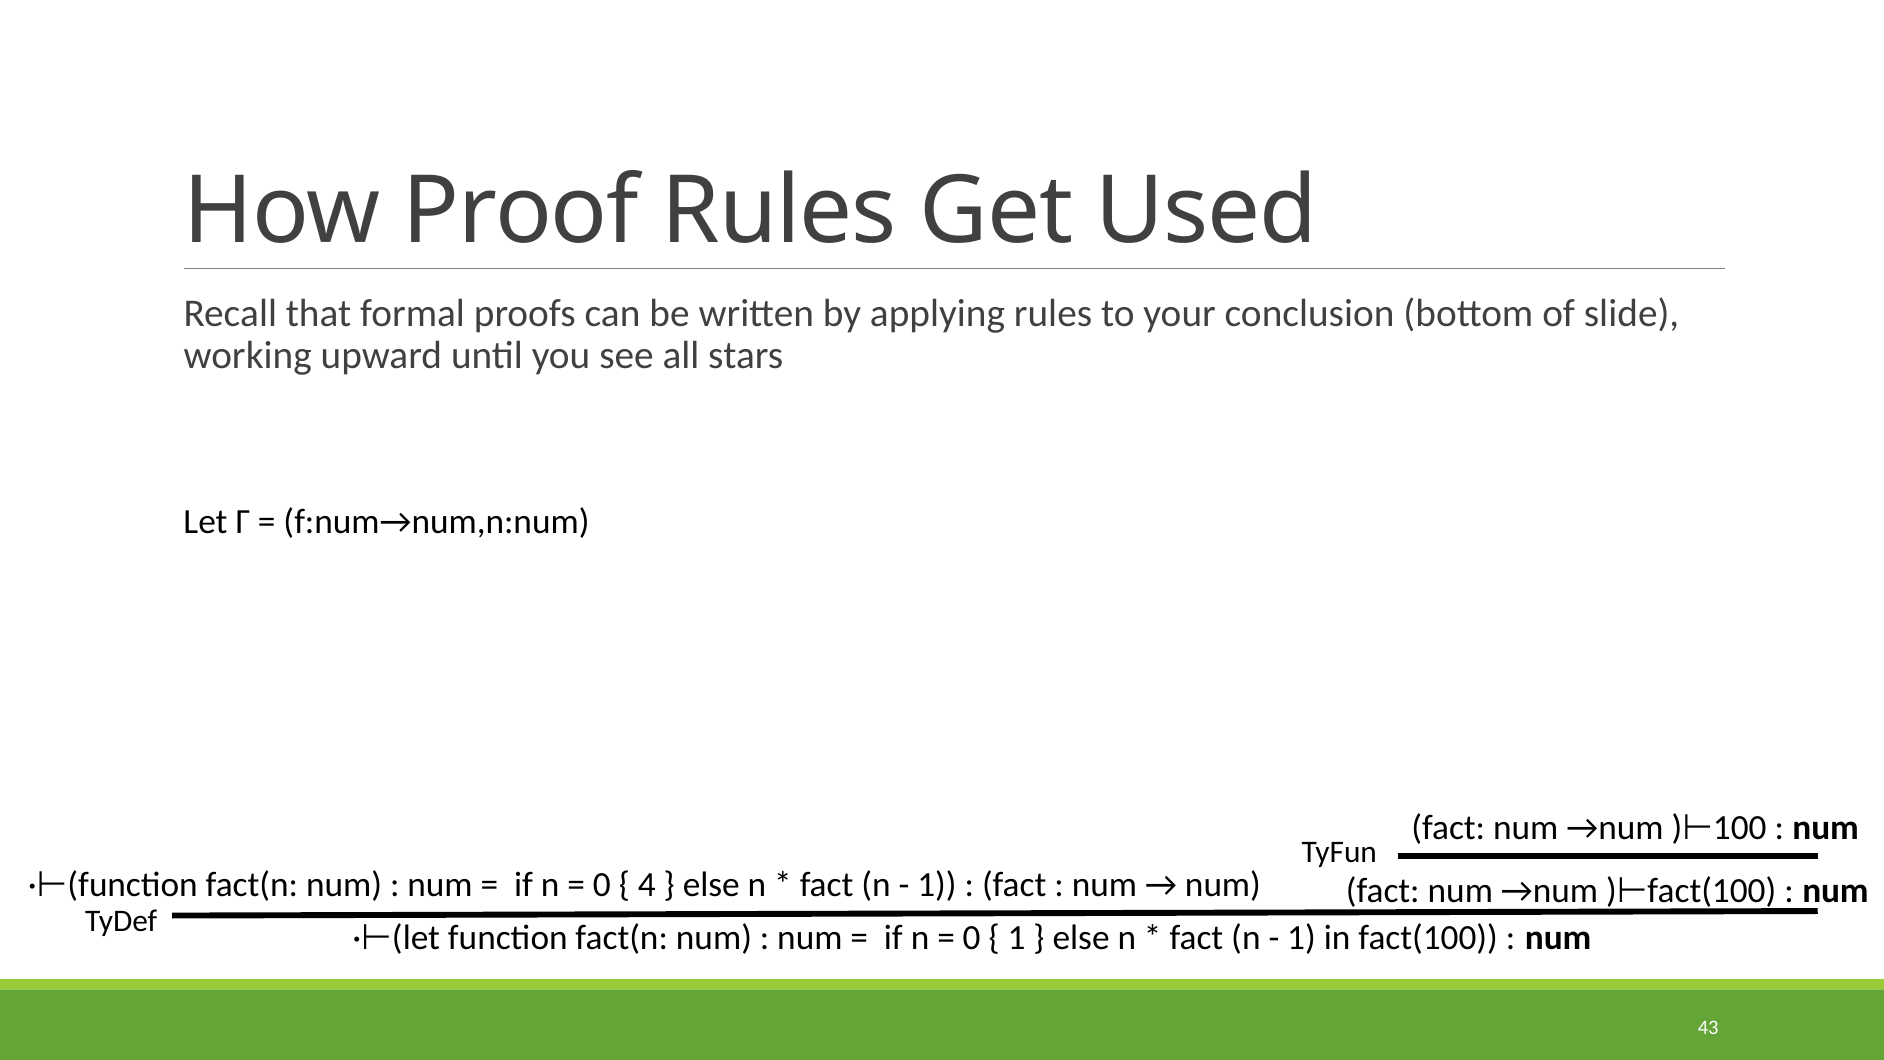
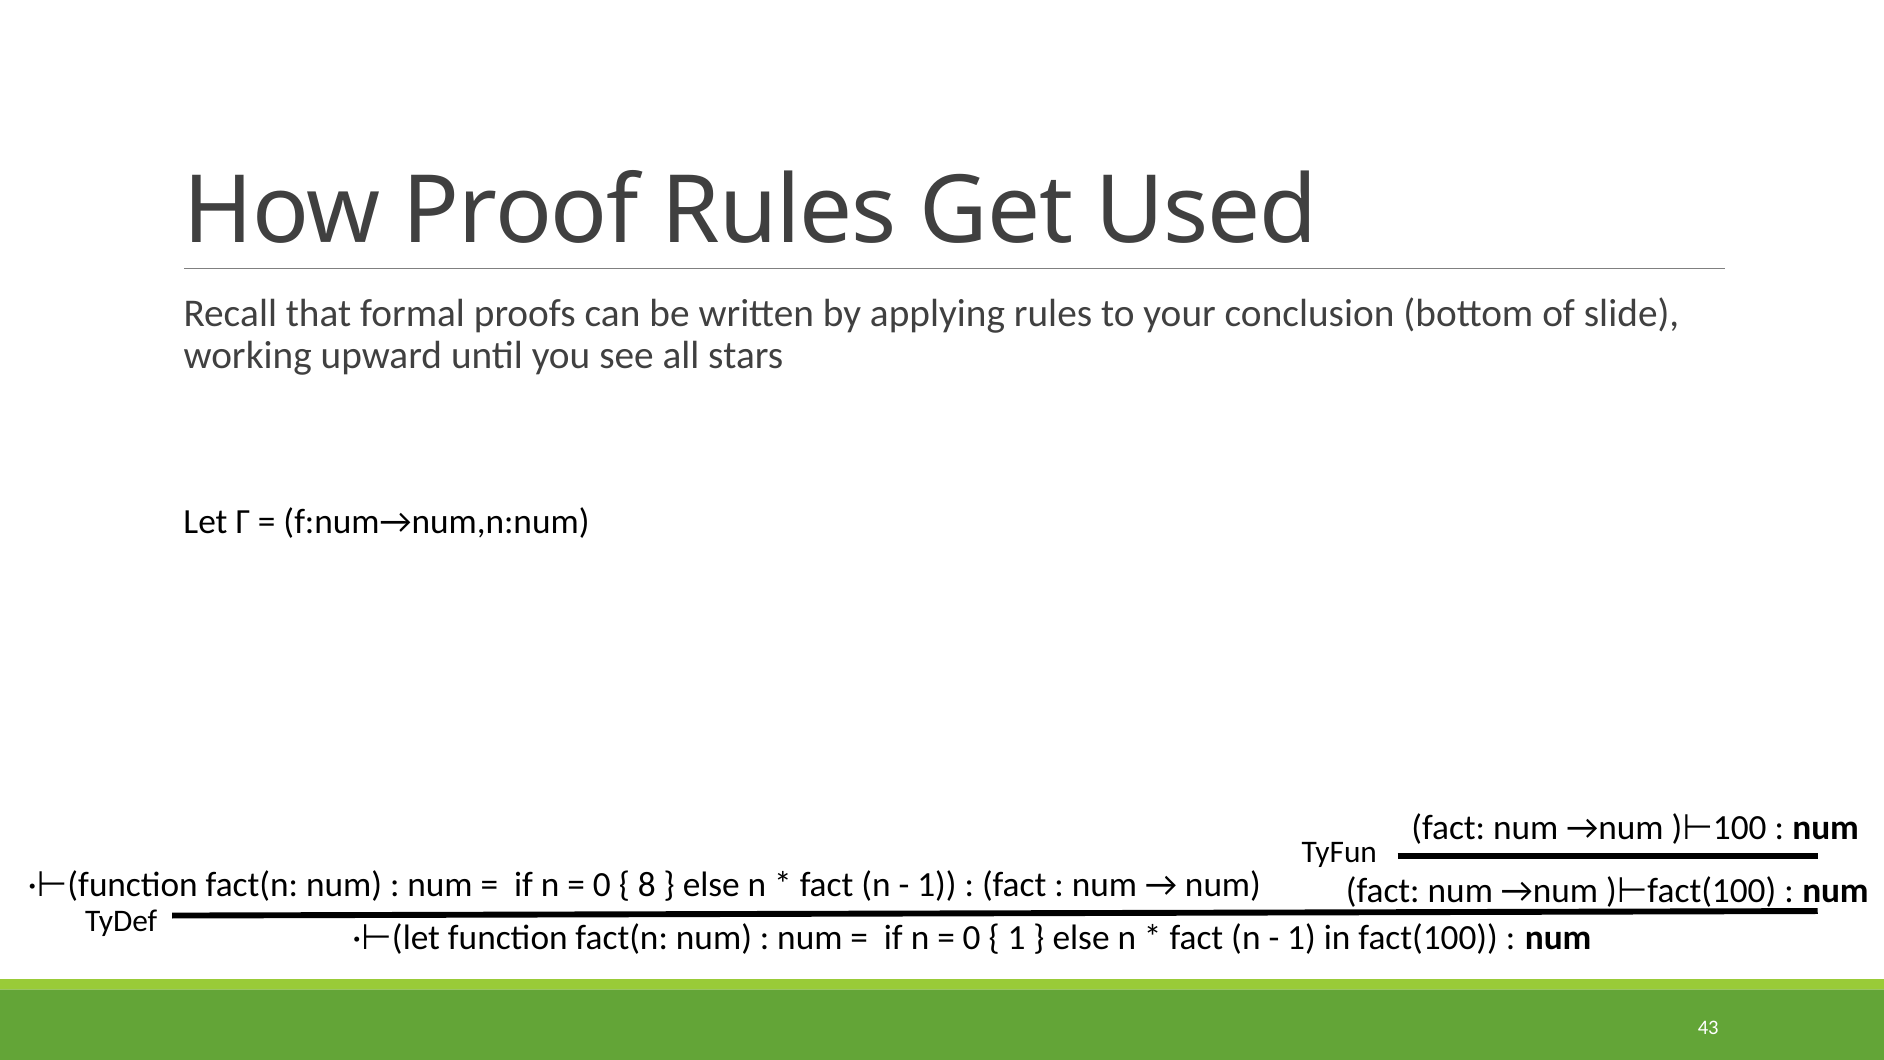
4: 4 -> 8 (647, 884)
